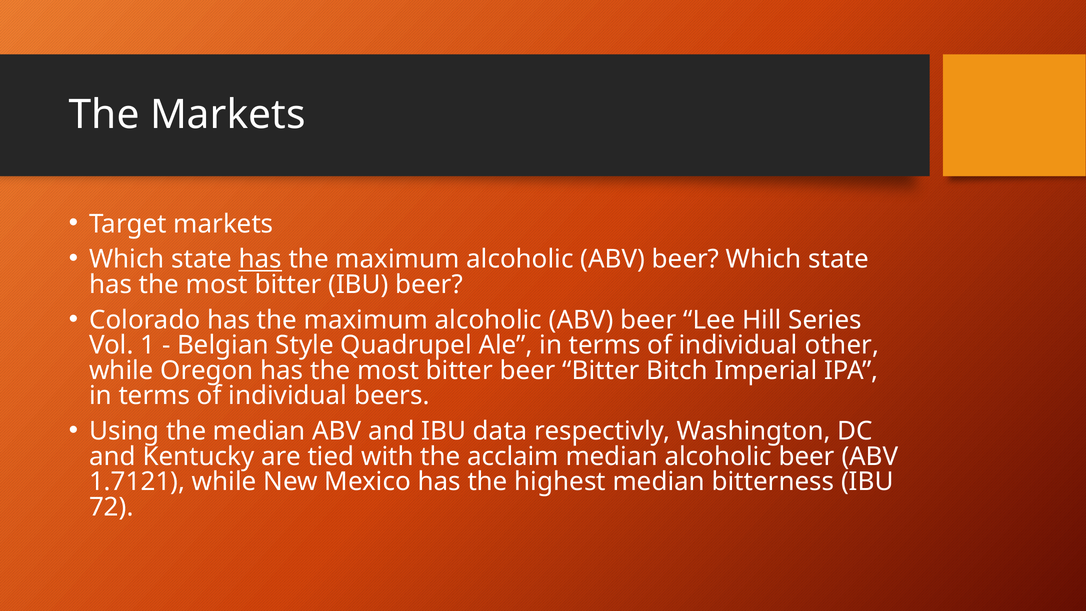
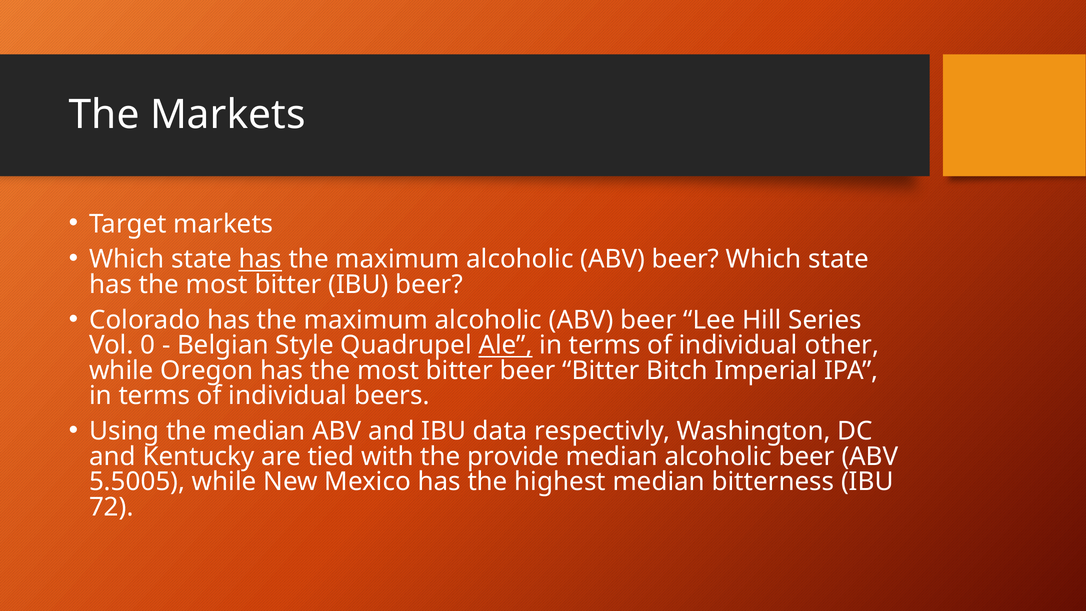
1: 1 -> 0 (148, 345)
Ale underline: none -> present (506, 345)
acclaim: acclaim -> provide (513, 457)
1.7121: 1.7121 -> 5.5005 (137, 482)
